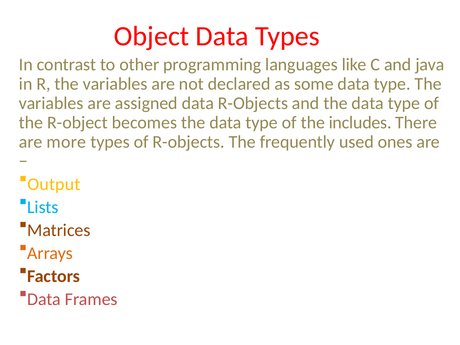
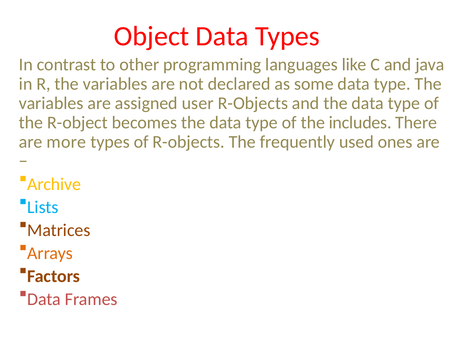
assigned data: data -> user (198, 103)
Output: Output -> Archive (54, 184)
